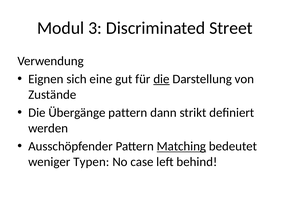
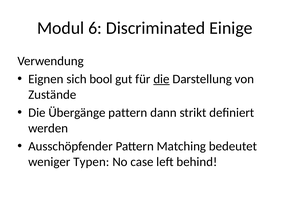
3: 3 -> 6 (95, 28)
Street: Street -> Einige (231, 28)
eine: eine -> bool (101, 79)
Matching underline: present -> none (181, 146)
